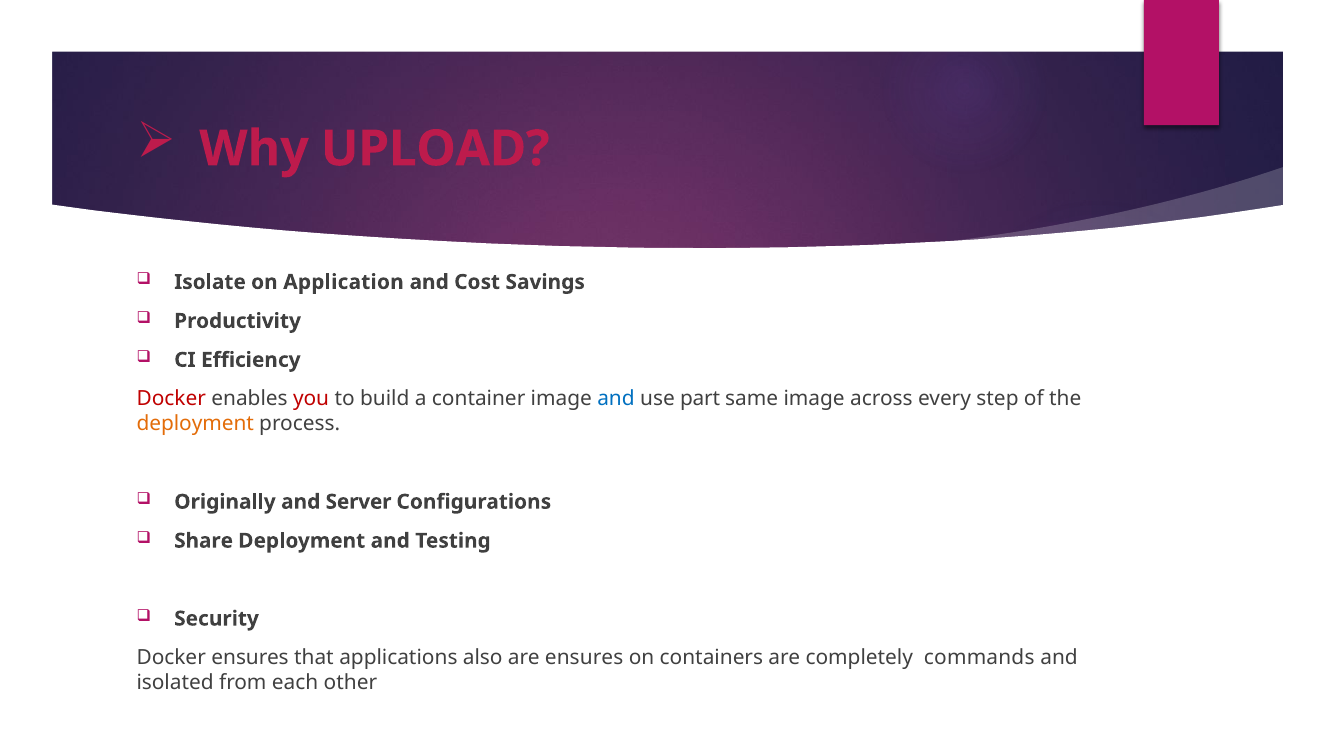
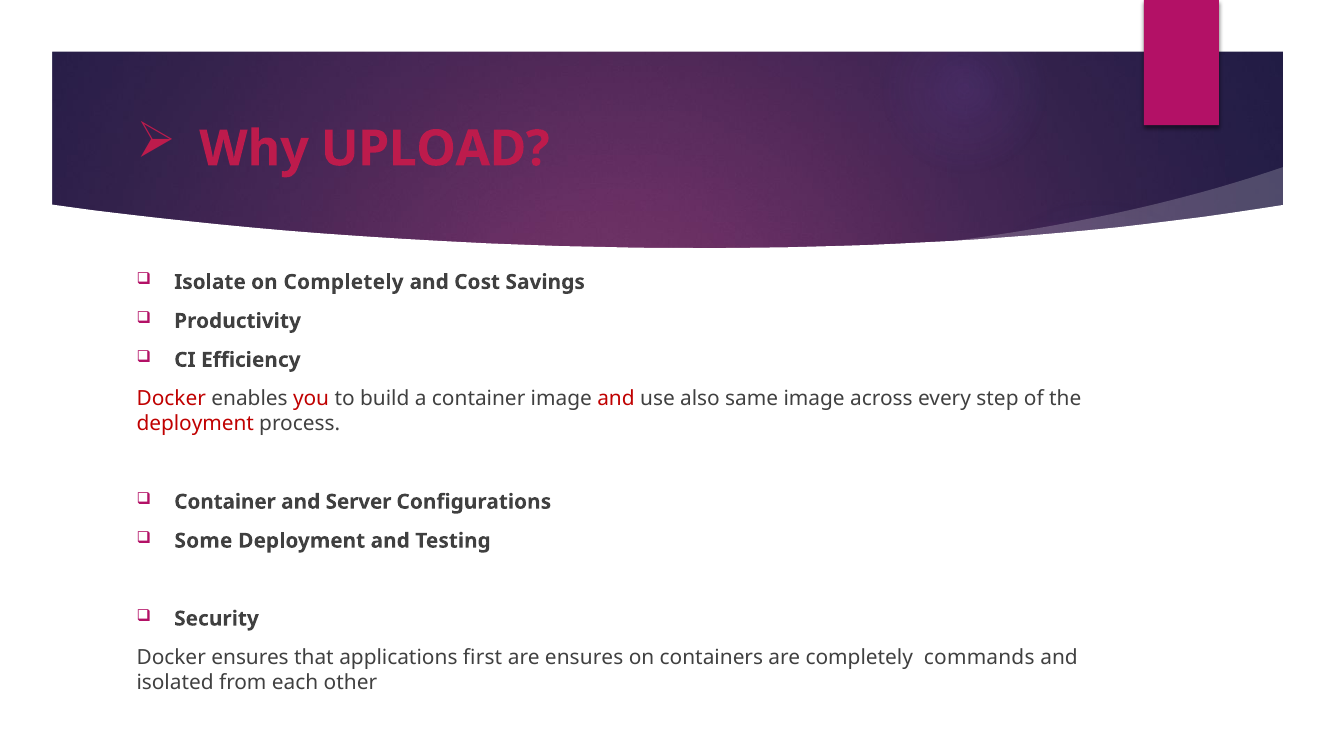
on Application: Application -> Completely (344, 282)
and colour: blue -> red (616, 399)
part: part -> also (700, 399)
deployment colour: orange -> red (195, 424)
Originally: Originally -> Container (225, 502)
Share: Share -> Some (203, 541)
also: also -> first (483, 658)
